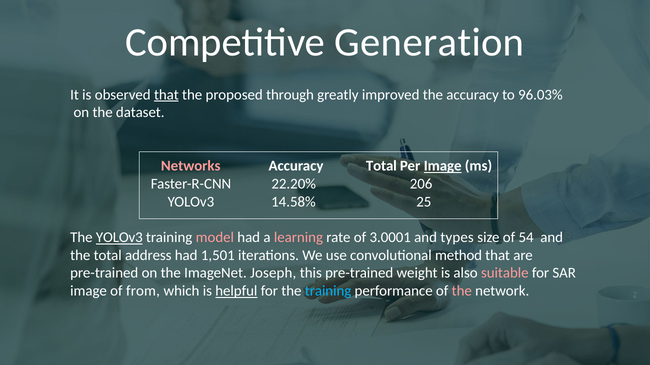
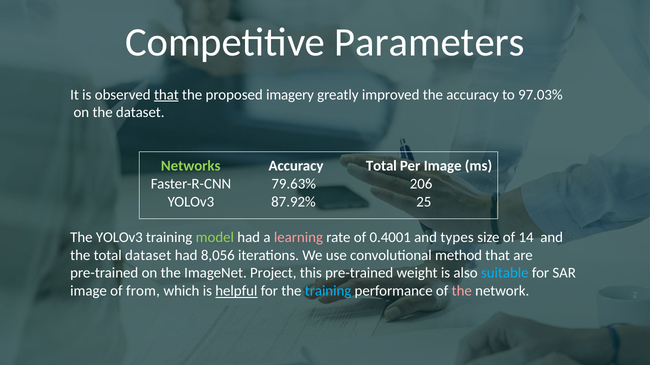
Generation: Generation -> Parameters (430, 43)
through: through -> imagery (290, 95)
96.03%: 96.03% -> 97.03% (540, 95)
Networks colour: pink -> light green (191, 166)
Image underline: present -> none (443, 166)
22.20%: 22.20% -> 79.63% (294, 184)
14.58%: 14.58% -> 87.92% (293, 202)
YOLOv3 underline: present -> none (119, 238)
model colour: pink -> light green (215, 238)
3.0001: 3.0001 -> 0.4001 (390, 238)
54: 54 -> 14 (526, 238)
total address: address -> dataset (148, 256)
1,501: 1,501 -> 8,056 (218, 256)
Joseph: Joseph -> Project (273, 274)
suitable colour: pink -> light blue (505, 274)
